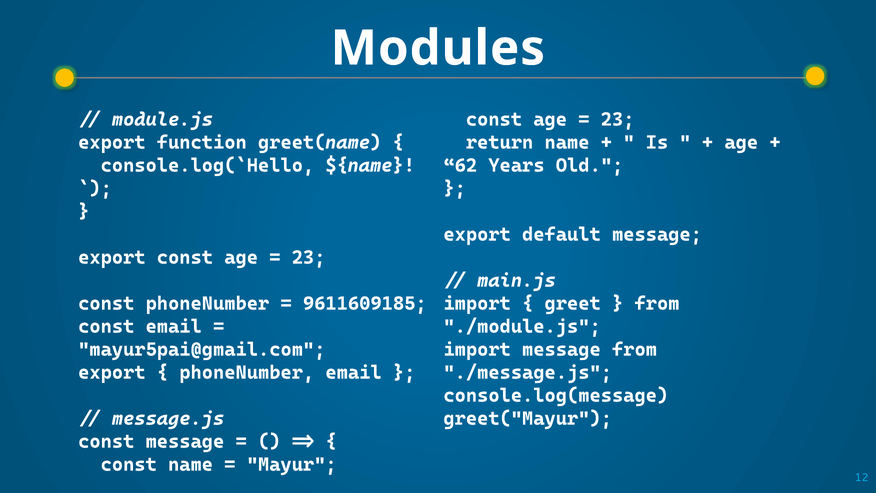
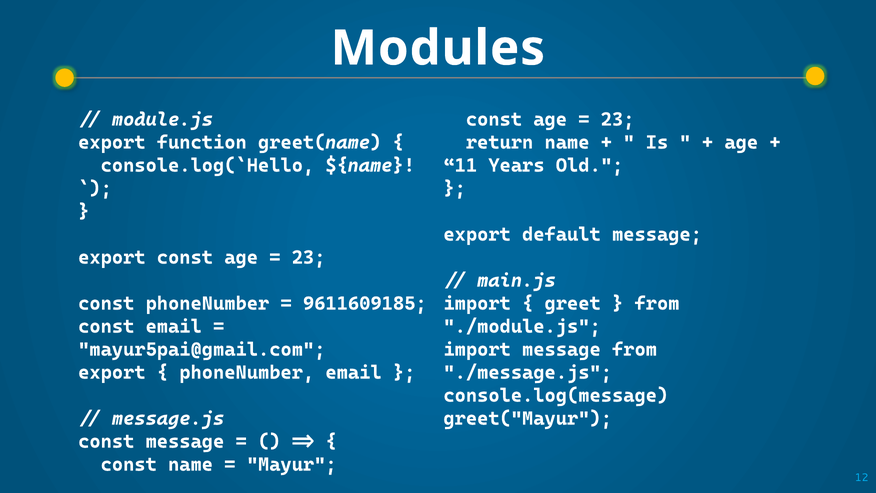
62: 62 -> 11 (460, 165)
